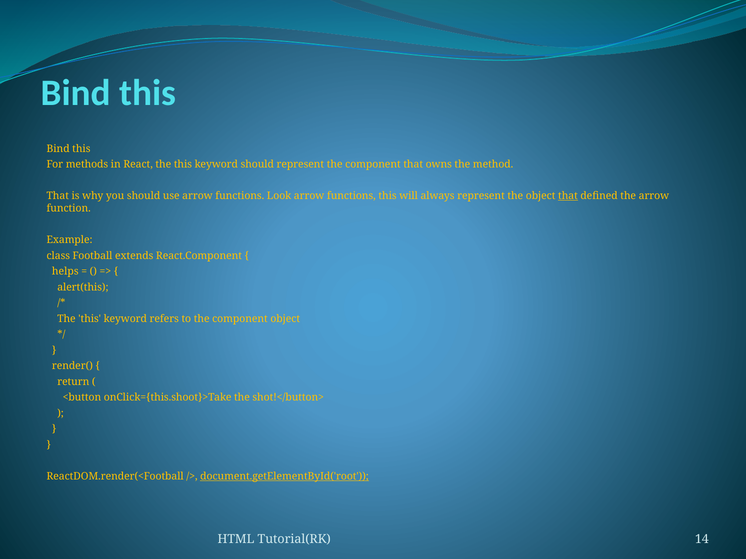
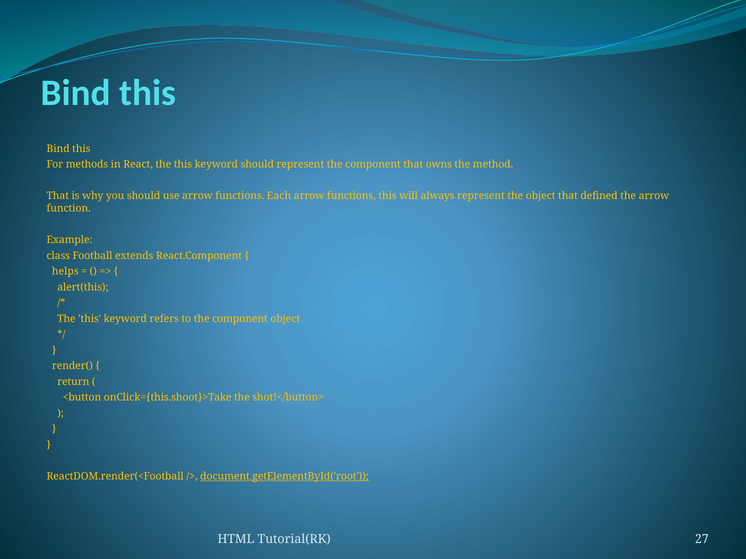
Look: Look -> Each (279, 196)
that underline: present -> none (568, 196)
14: 14 -> 27 (702, 540)
